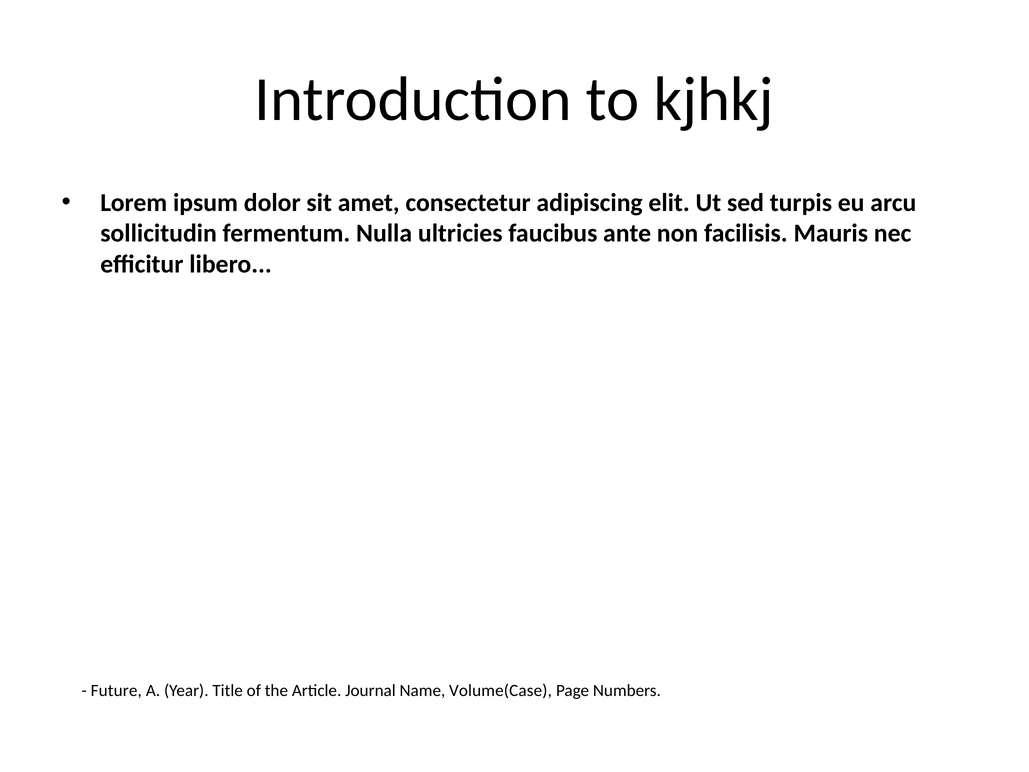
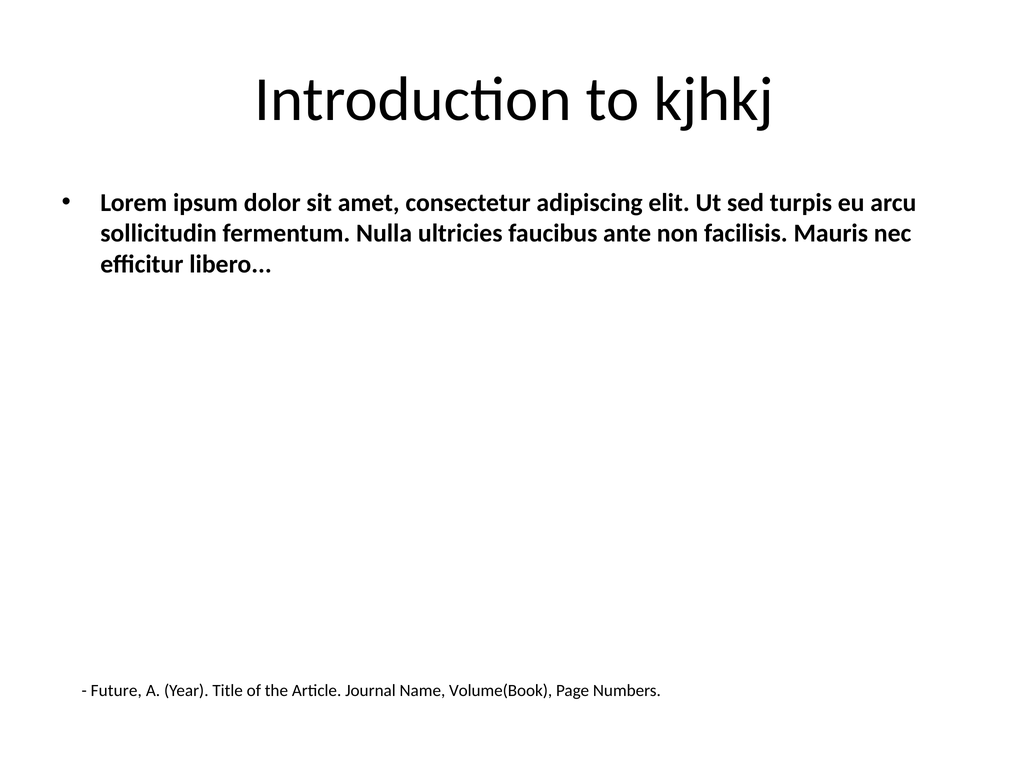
Volume(Case: Volume(Case -> Volume(Book (501, 691)
